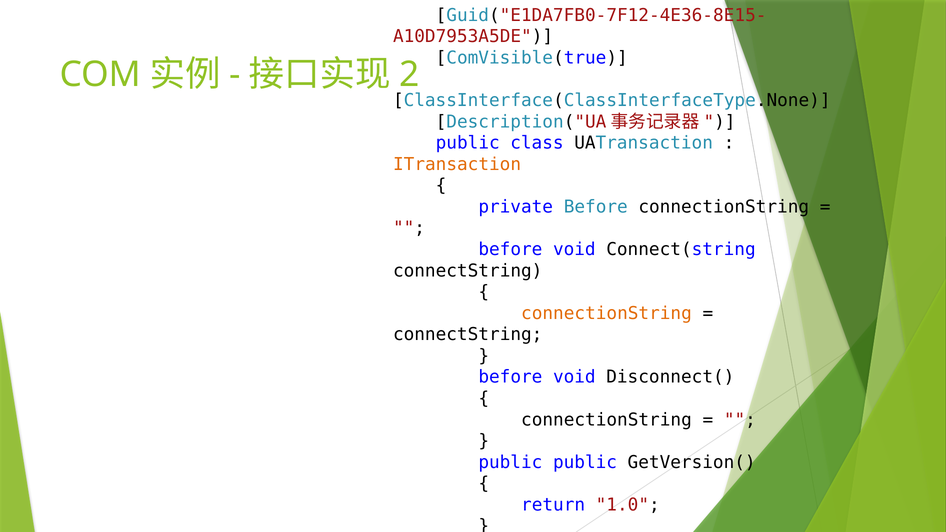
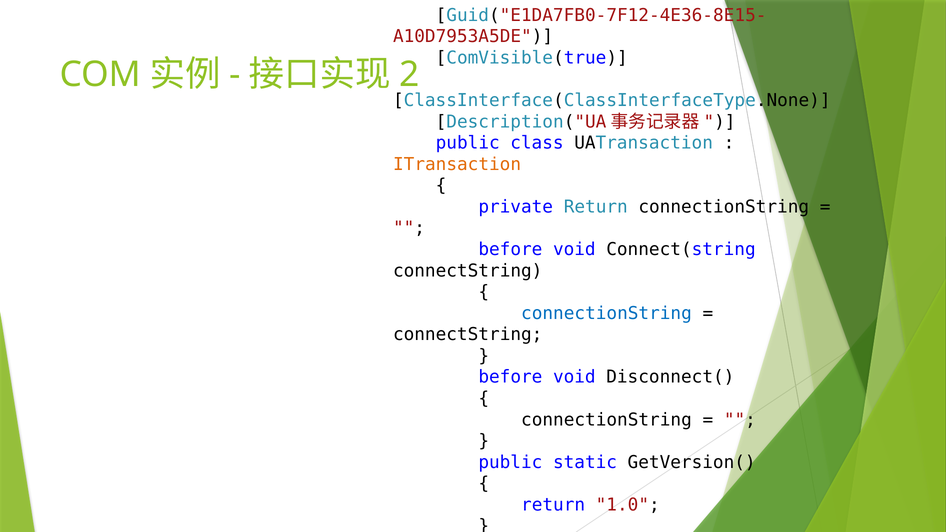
private Before: Before -> Return (596, 207)
connectionString colour: orange -> blue (606, 313)
public public: public -> static (585, 462)
